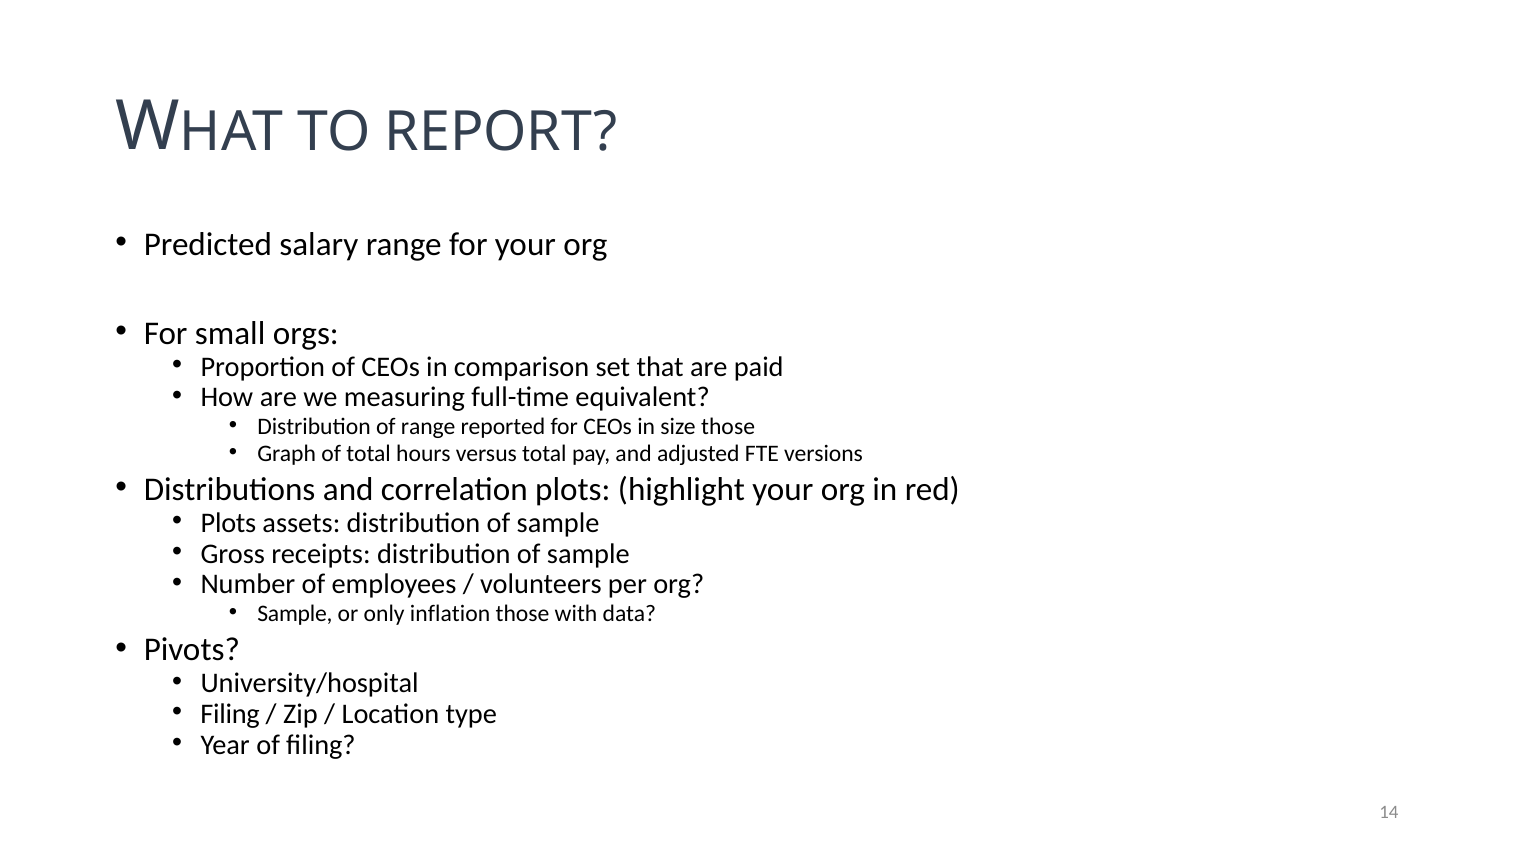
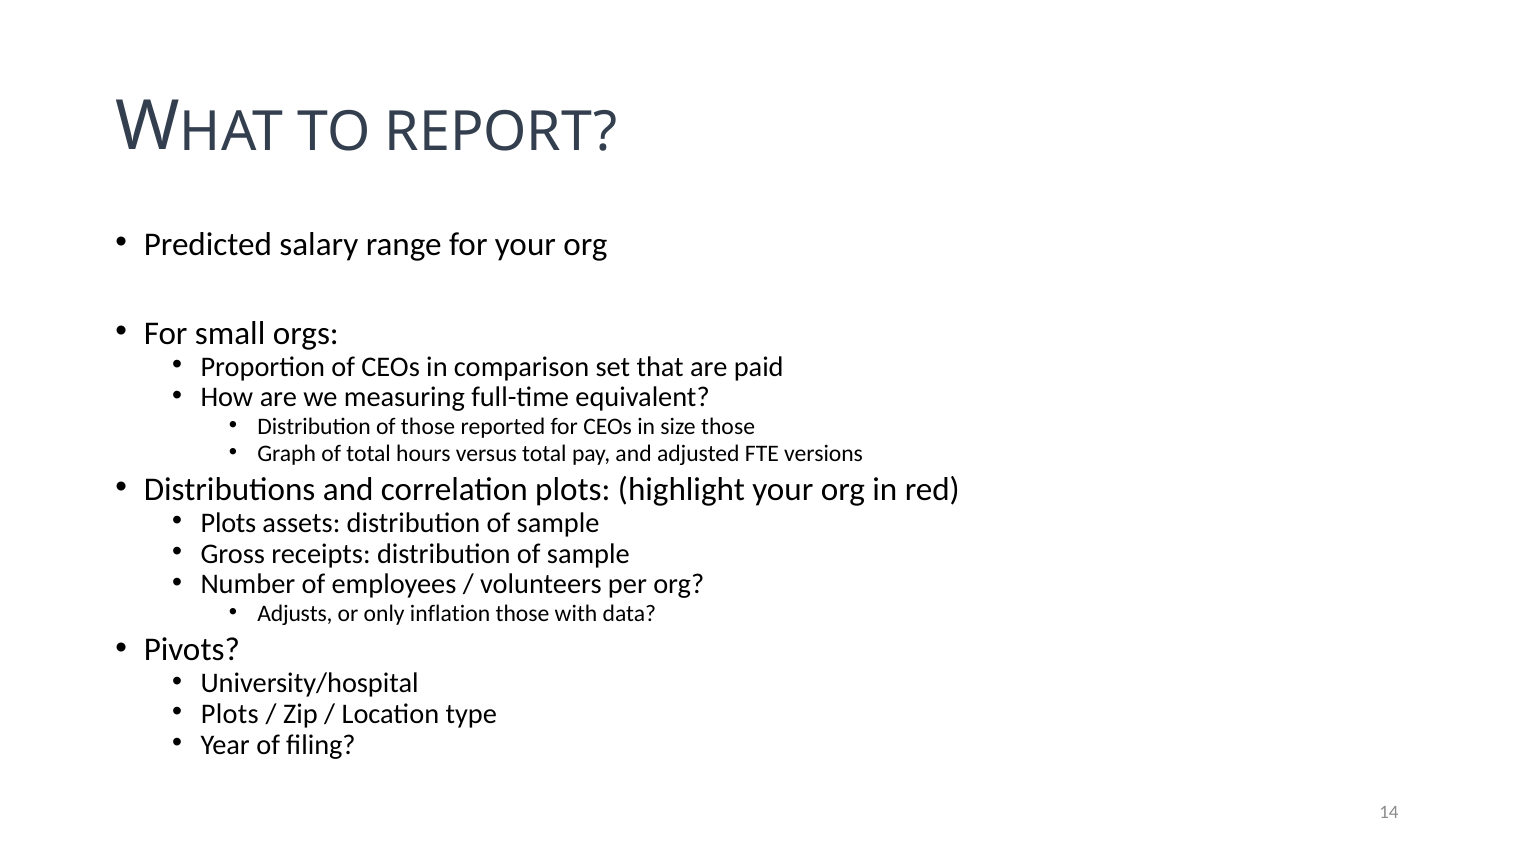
of range: range -> those (428, 427)
Sample: Sample -> Adjusts (295, 614)
Filing: Filing -> Plots (230, 714)
